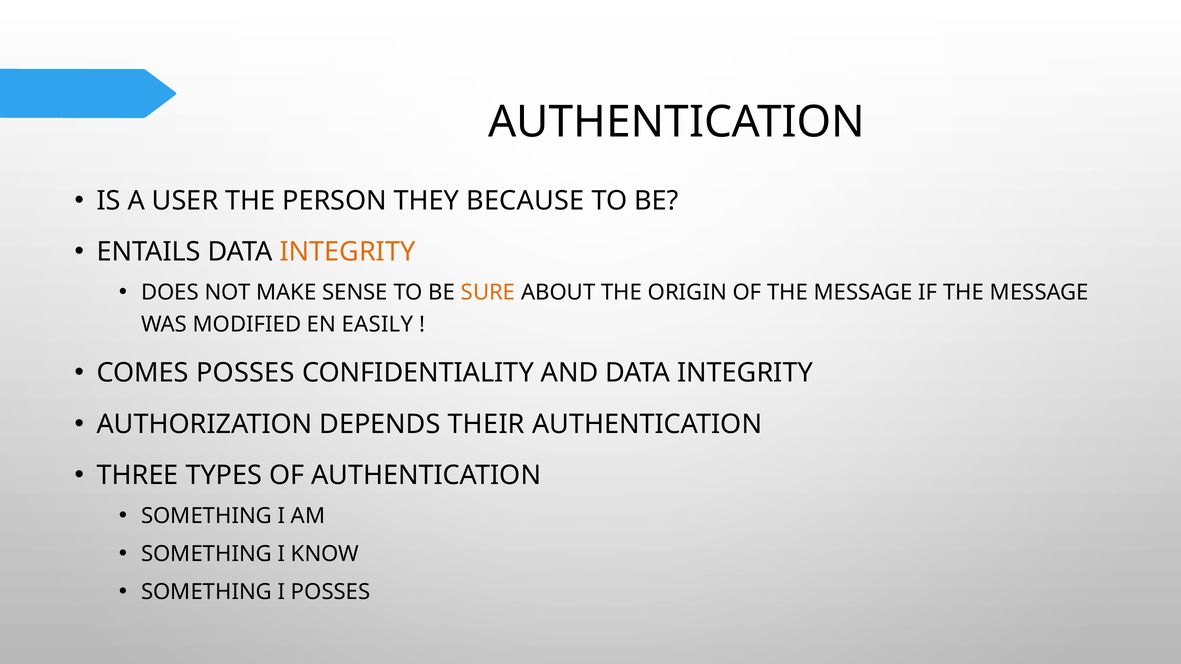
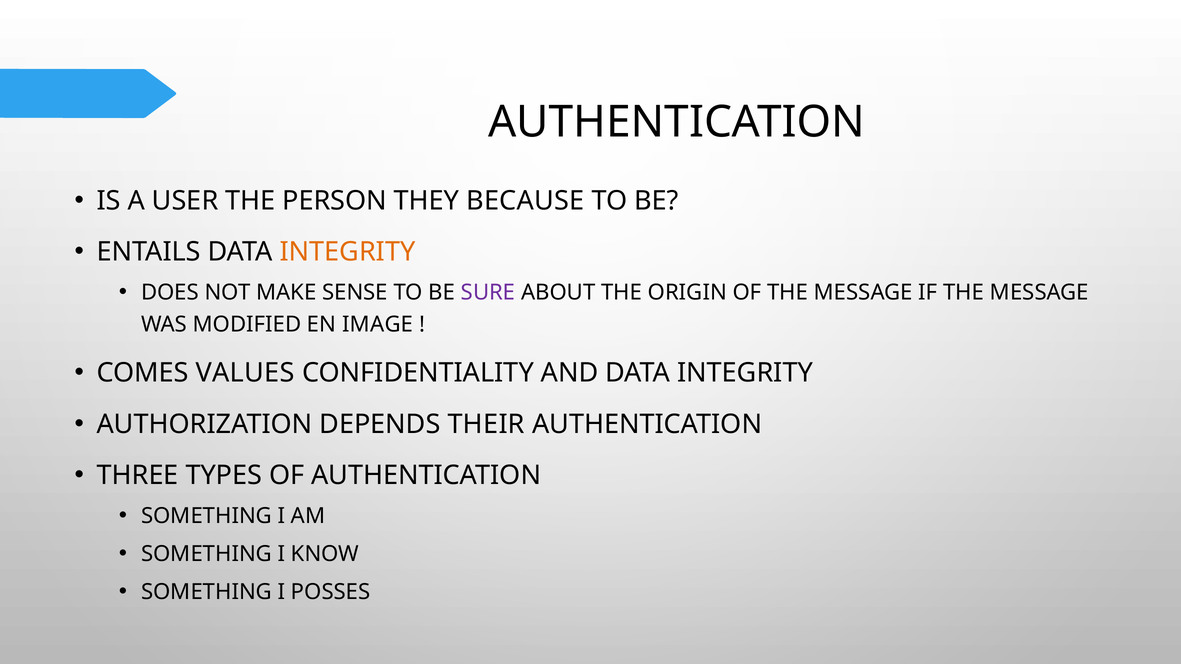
SURE colour: orange -> purple (488, 293)
EASILY: EASILY -> IMAGE (378, 325)
COMES POSSES: POSSES -> VALUES (245, 373)
